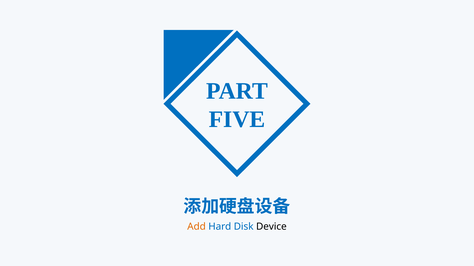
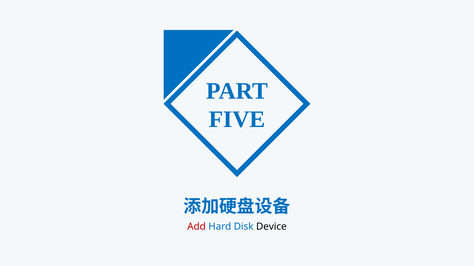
Add colour: orange -> red (197, 227)
